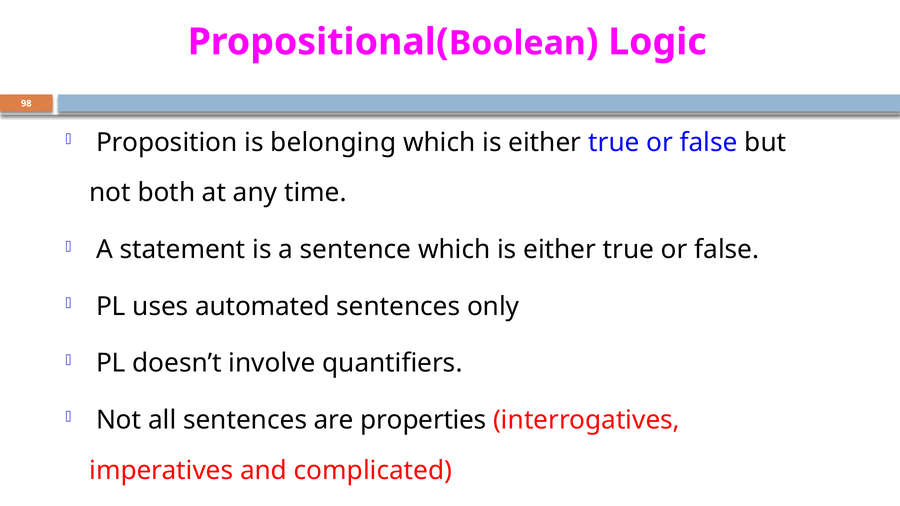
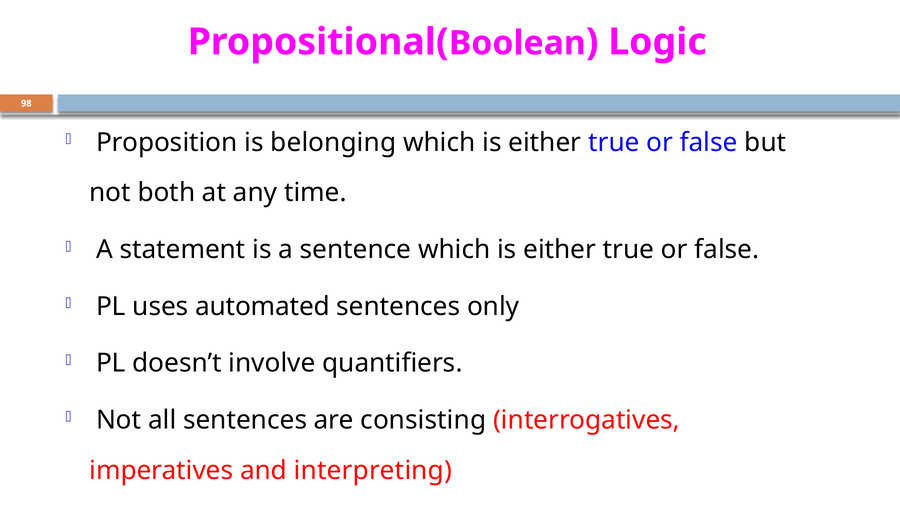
properties: properties -> consisting (423, 420)
complicated: complicated -> interpreting (373, 471)
